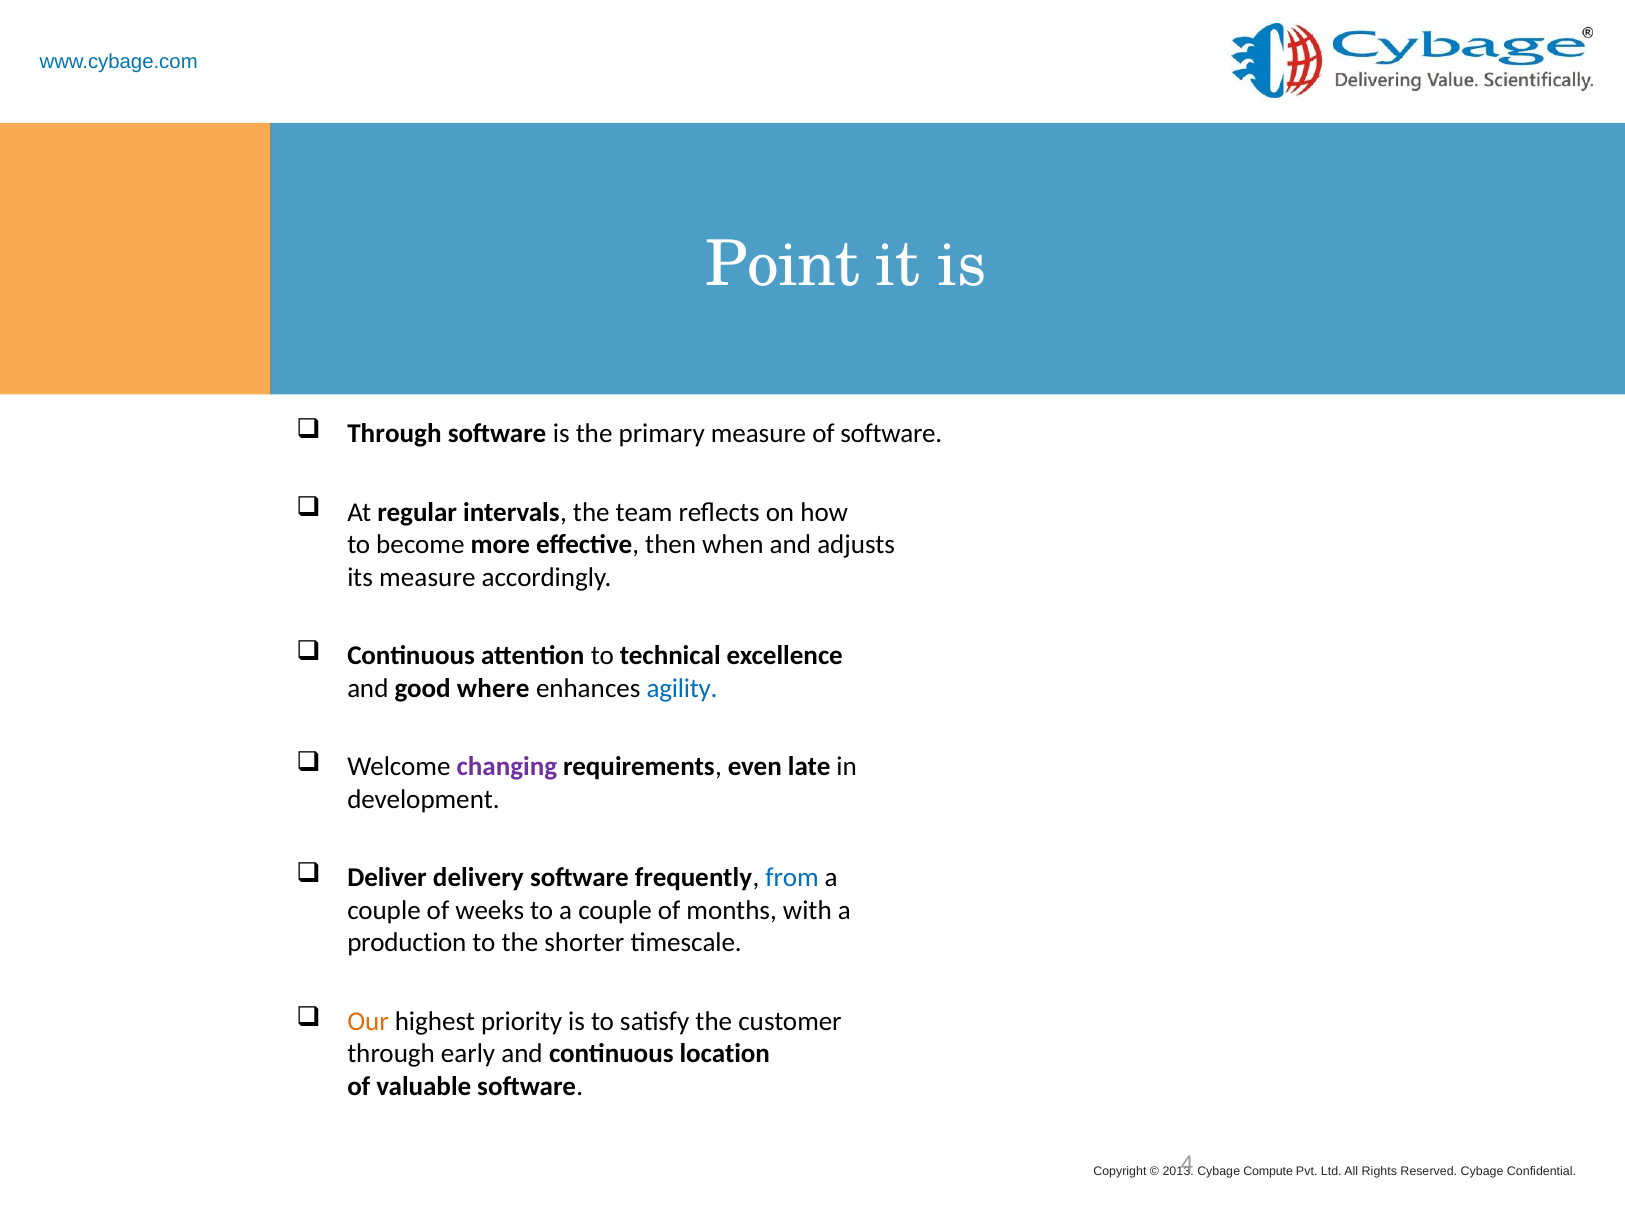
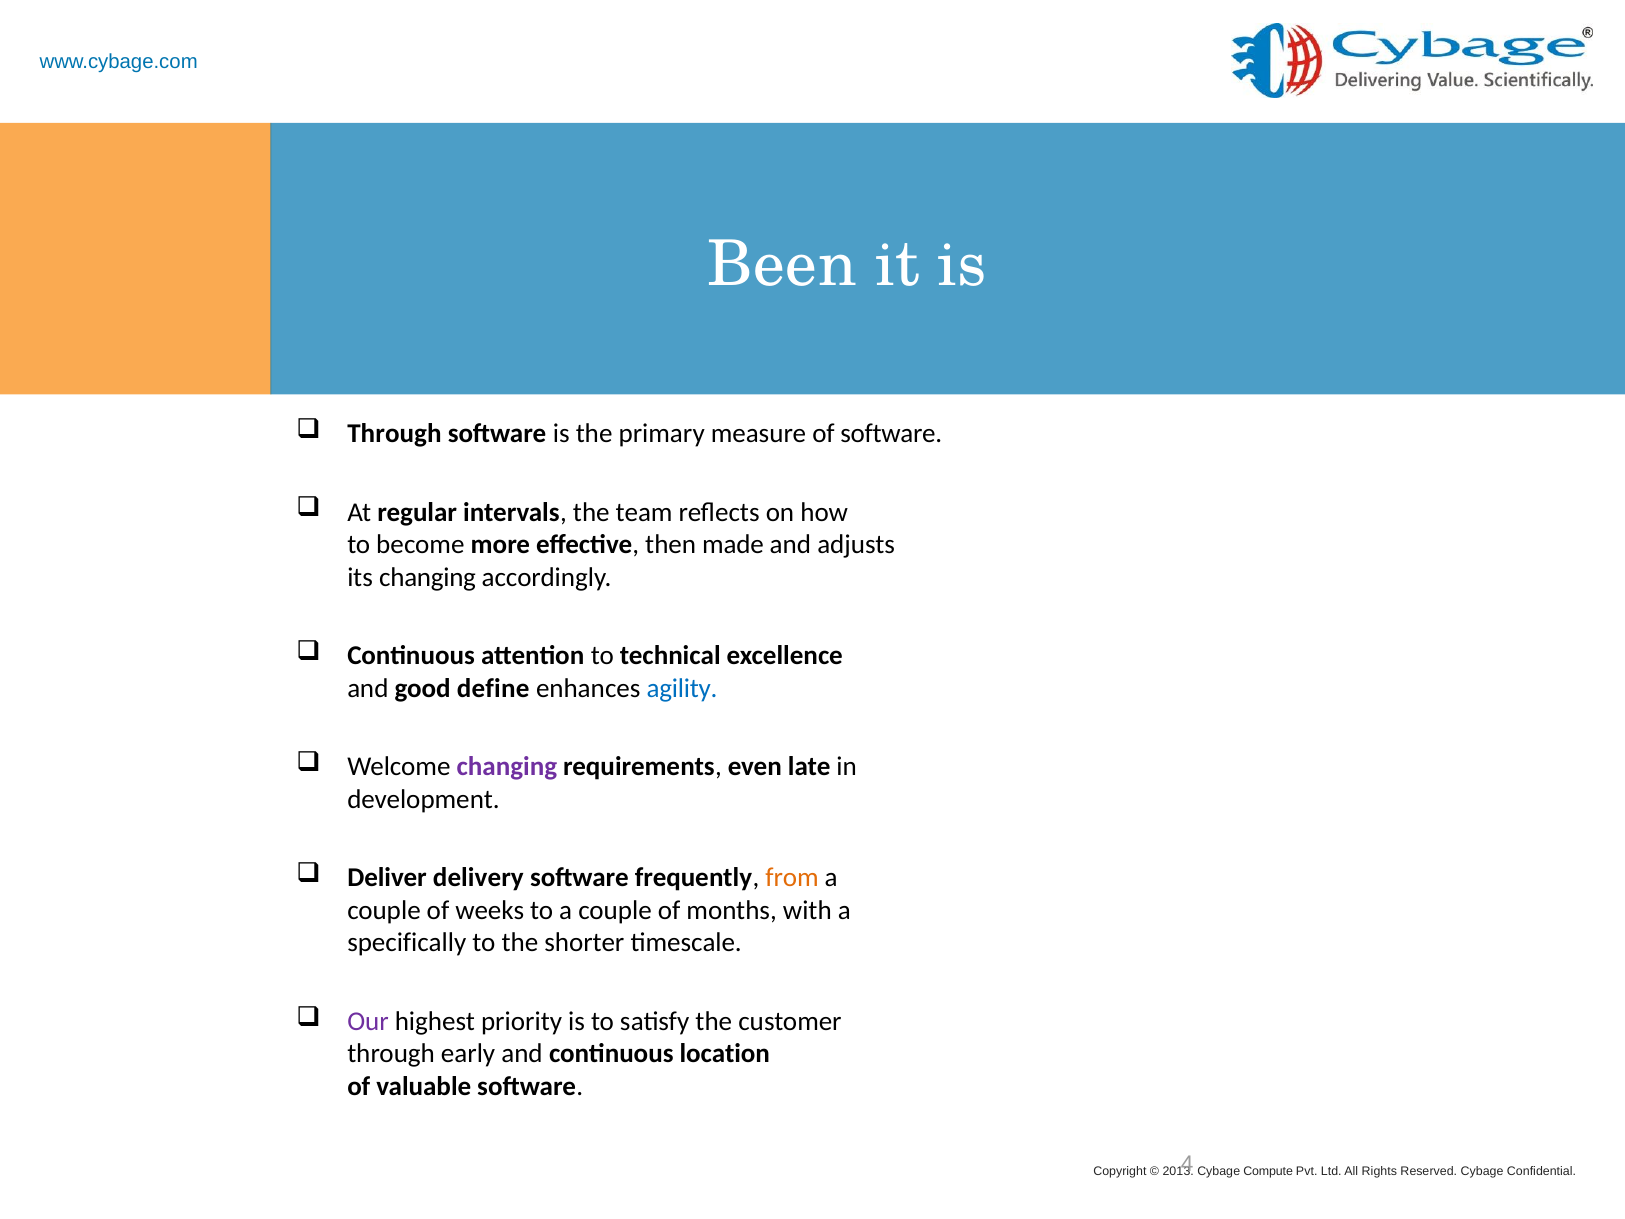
Point: Point -> Been (782, 265)
when: when -> made (733, 544)
its measure: measure -> changing (428, 577)
where: where -> define (493, 688)
from colour: blue -> orange (792, 878)
production: production -> specifically (407, 943)
Our colour: orange -> purple (368, 1021)
